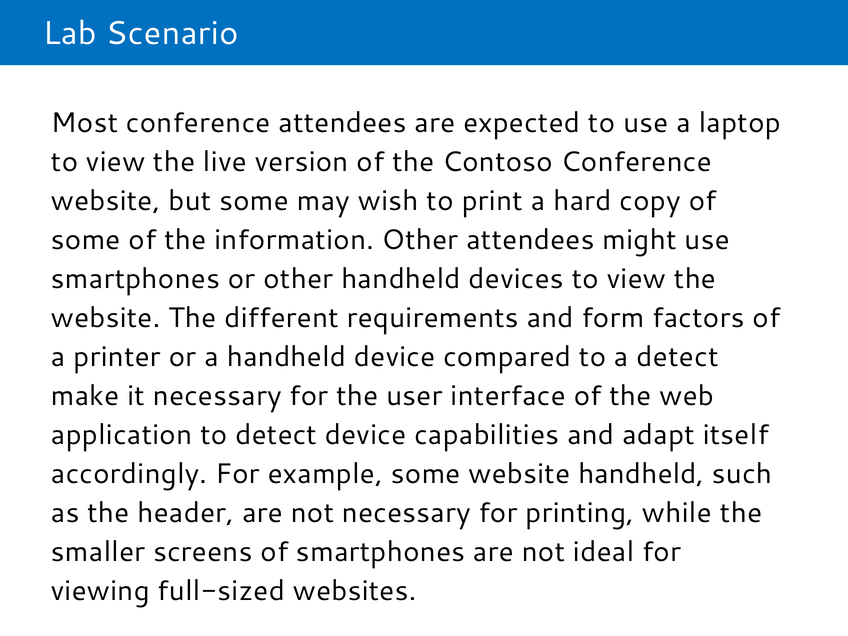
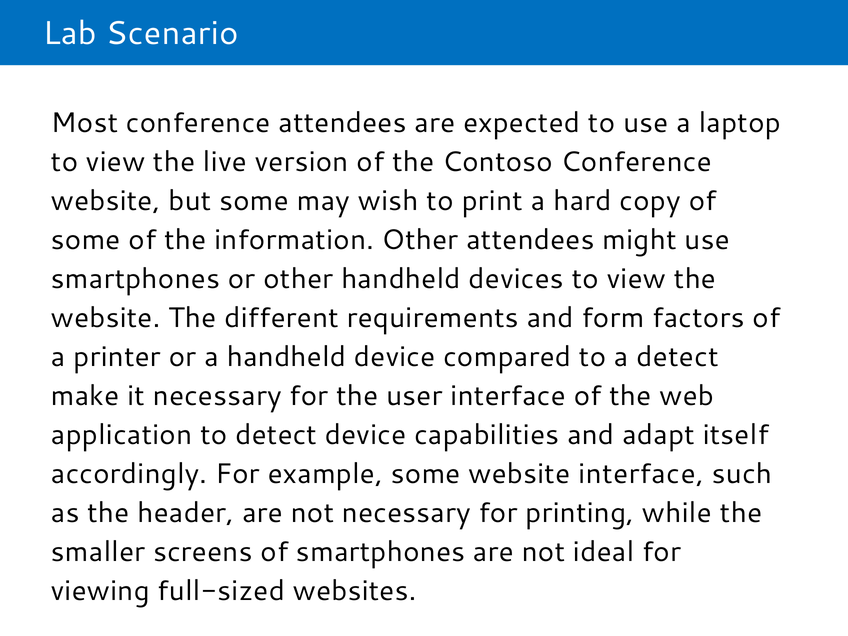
website handheld: handheld -> interface (641, 474)
